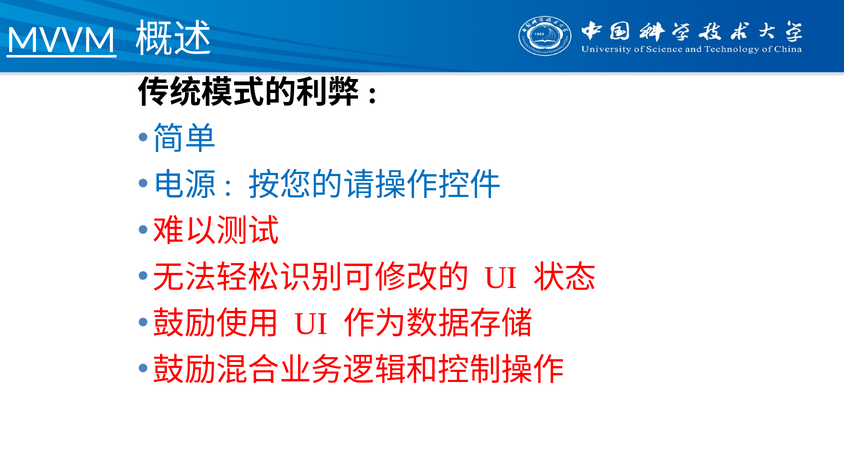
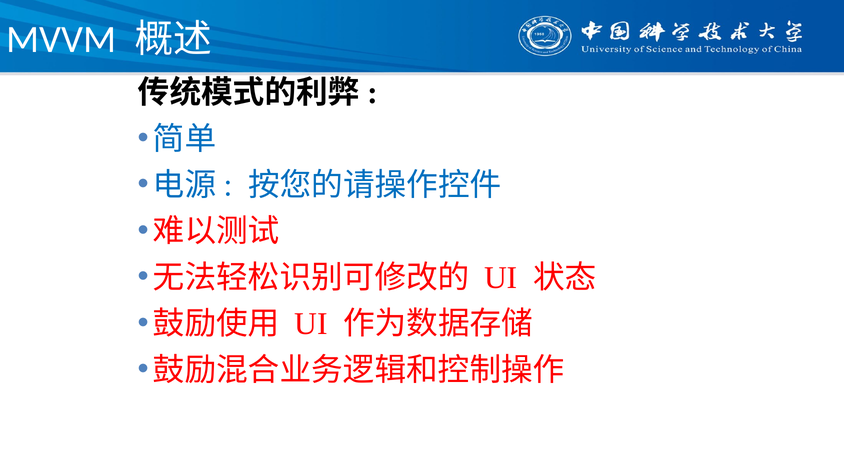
MVVM underline: present -> none (61, 40)
